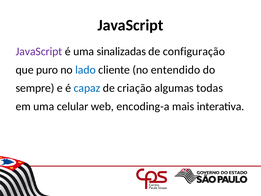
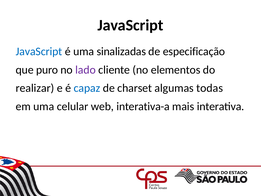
JavaScript colour: purple -> blue (39, 51)
configuração: configuração -> especificação (194, 51)
lado colour: blue -> purple (86, 70)
entendido: entendido -> elementos (176, 70)
sempre: sempre -> realizar (35, 88)
criação: criação -> charset (135, 88)
encoding-a: encoding-a -> interativa-a (143, 106)
